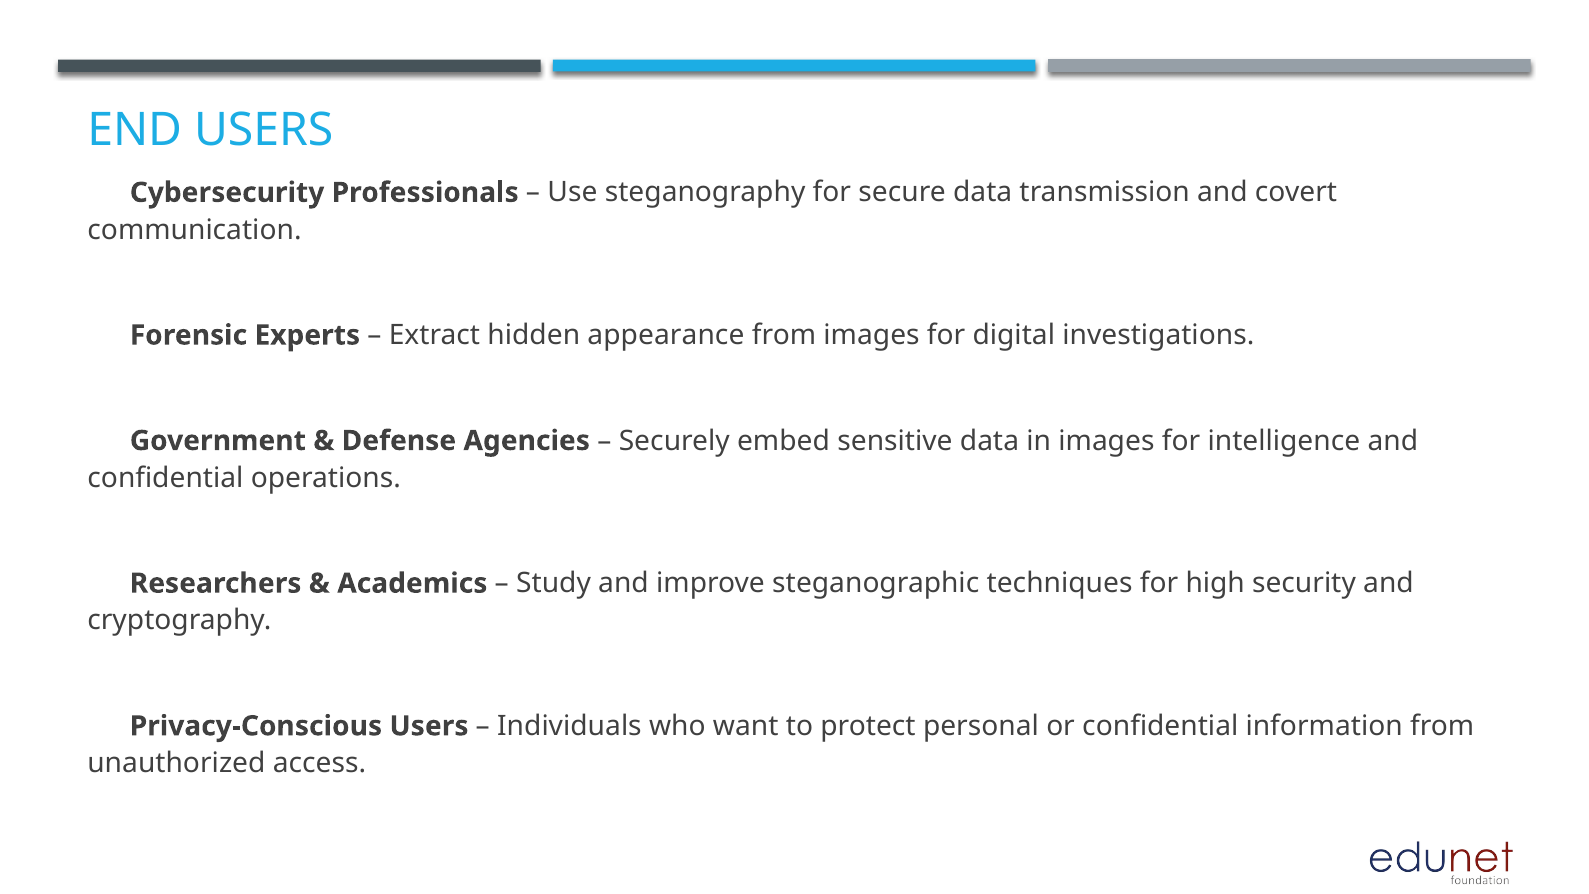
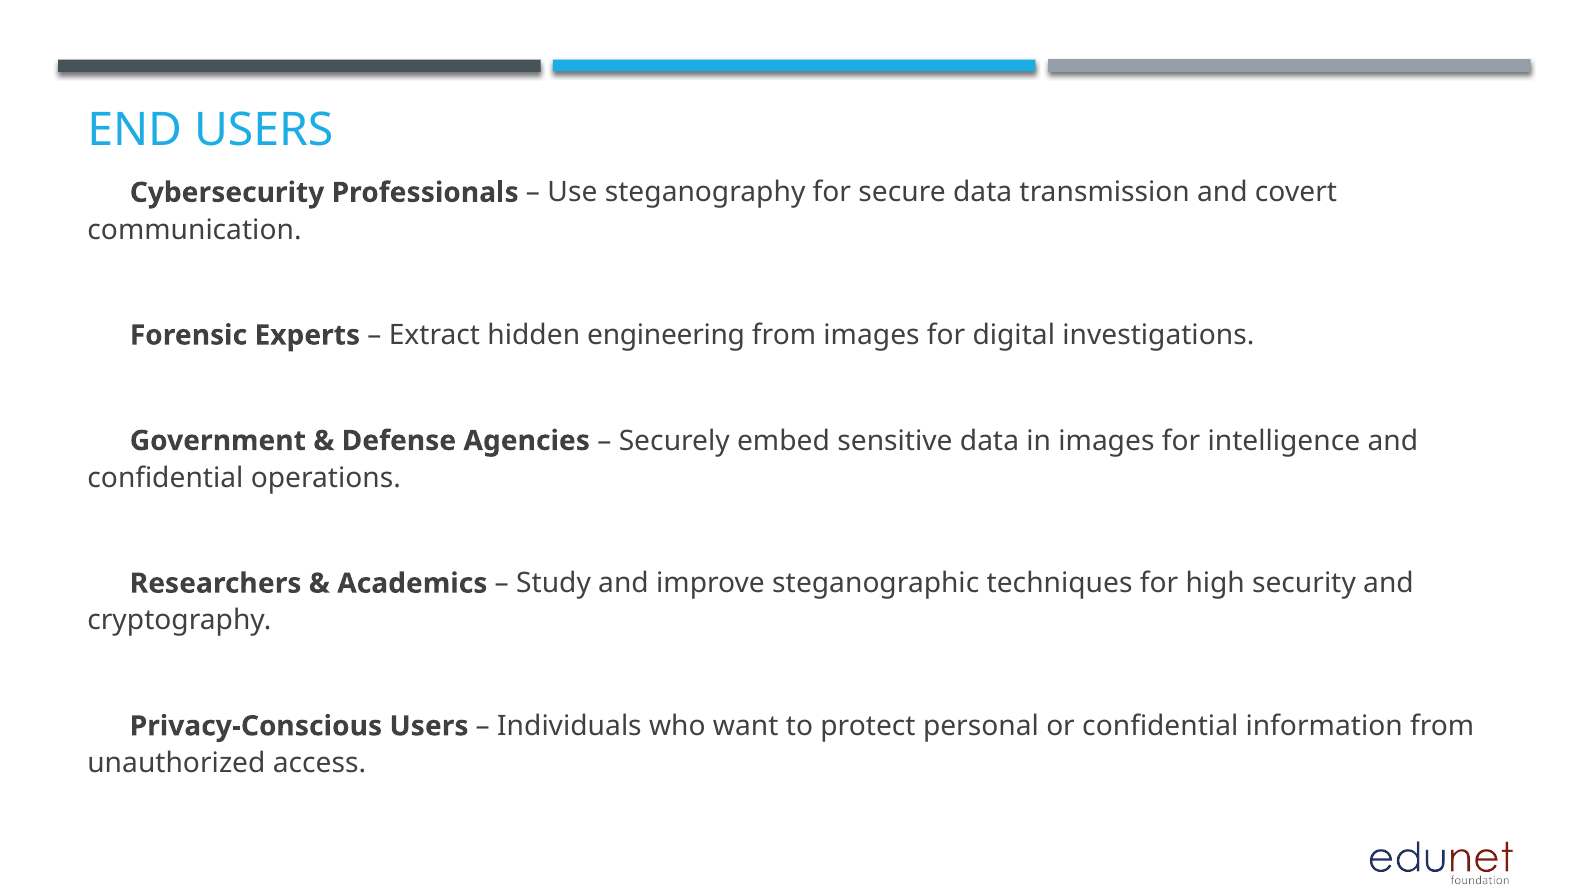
appearance: appearance -> engineering (666, 335)
